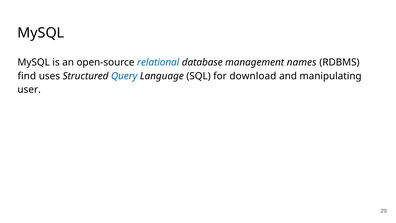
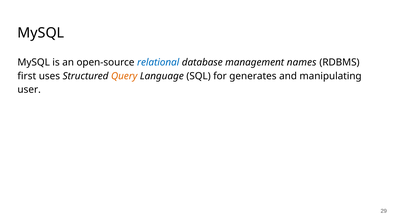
find: find -> first (27, 76)
Query colour: blue -> orange (124, 76)
download: download -> generates (253, 76)
